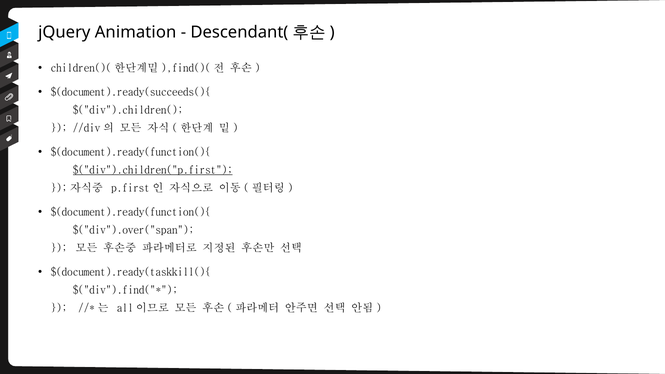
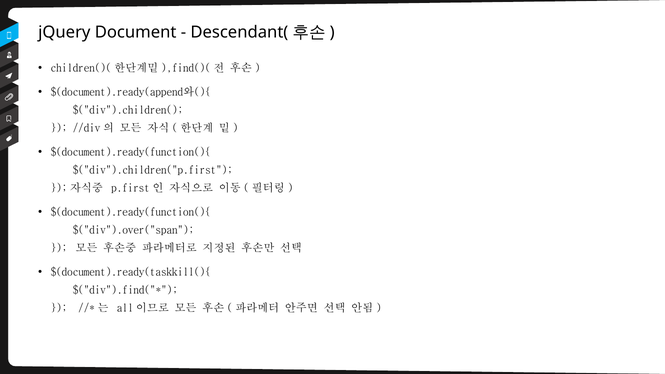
Animation: Animation -> Document (136, 32)
$(document).ready(succeeds(){: $(document).ready(succeeds(){ -> $(document).ready(append와(){ (131, 92)
$("div").children("p.first underline: present -> none (153, 170)
